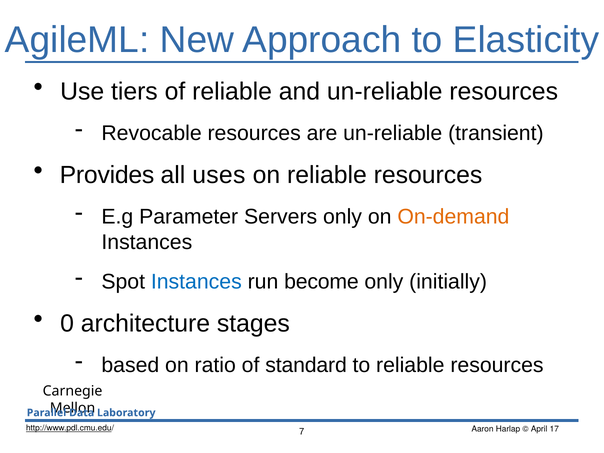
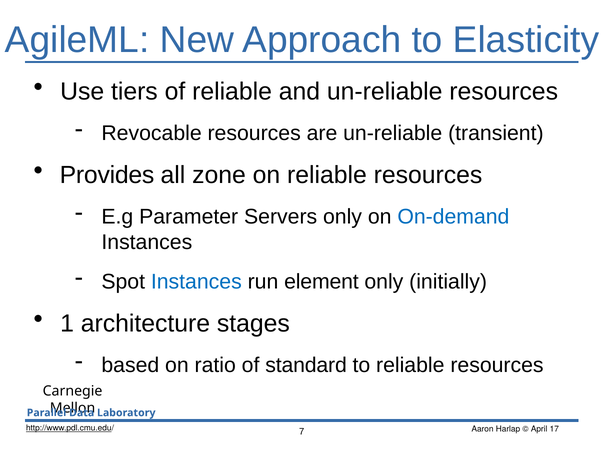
uses: uses -> zone (219, 175)
On-demand colour: orange -> blue (453, 217)
become: become -> element (321, 282)
0: 0 -> 1 (67, 324)
